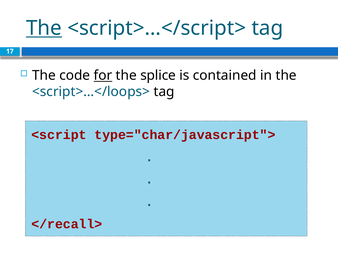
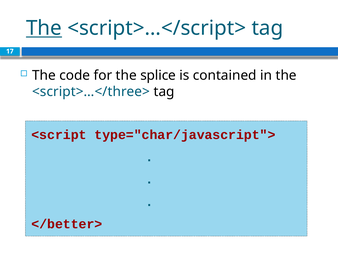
for underline: present -> none (103, 76)
<script>…</loops>: <script>…</loops> -> <script>…</three> (91, 92)
</recall>: </recall> -> </better> (67, 224)
